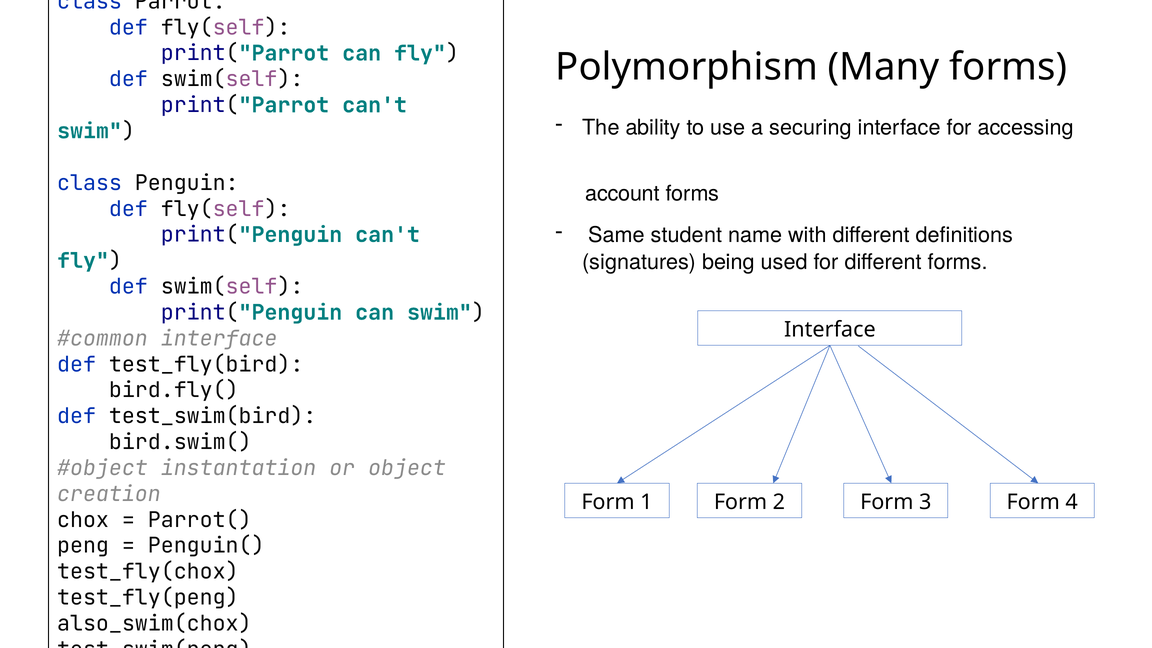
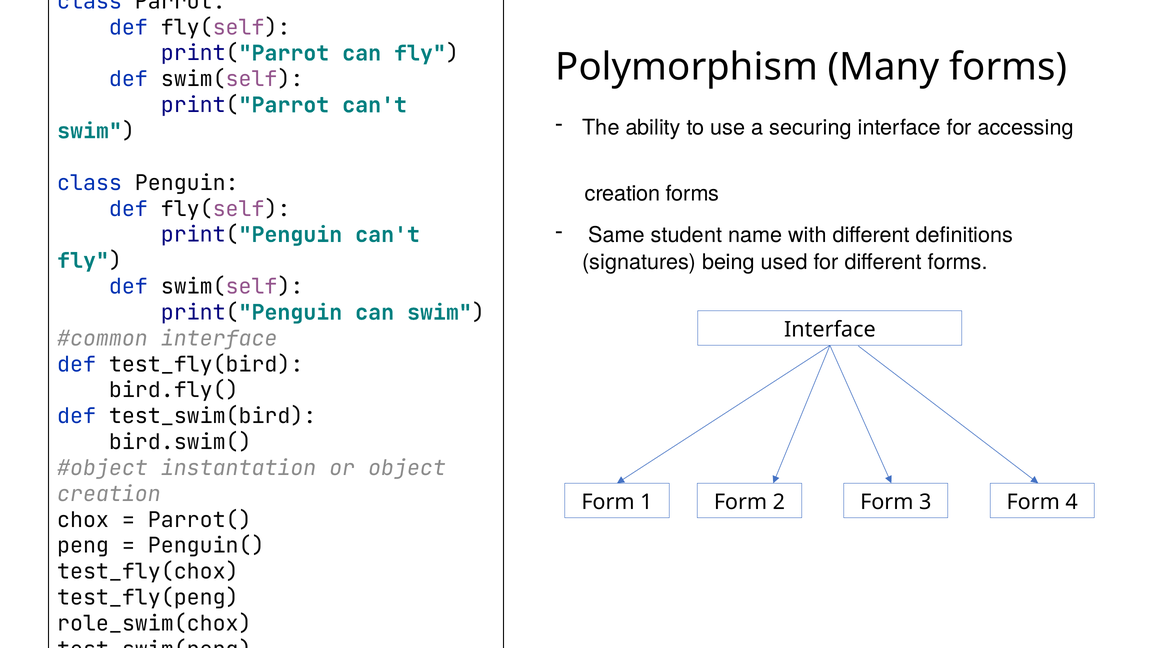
account: account -> creation (623, 194)
also_swim(chox: also_swim(chox -> role_swim(chox (154, 624)
